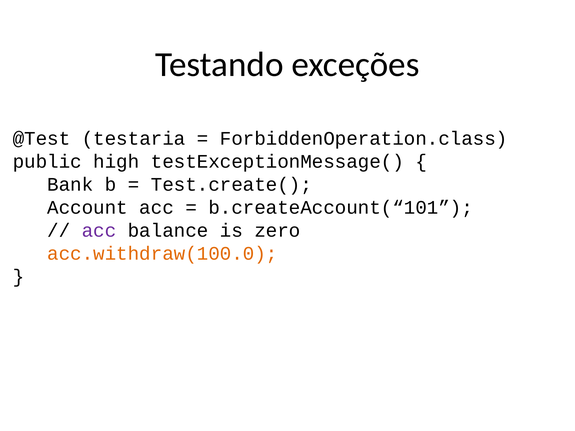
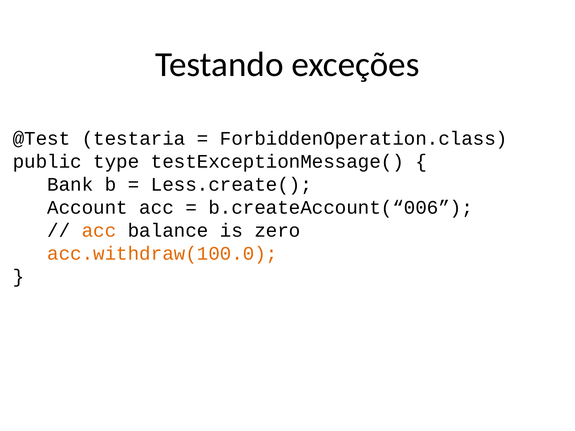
high: high -> type (116, 162)
Test.create(: Test.create( -> Less.create( (231, 185)
b.createAccount(“101: b.createAccount(“101 -> b.createAccount(“006 (341, 208)
acc colour: purple -> orange (99, 231)
